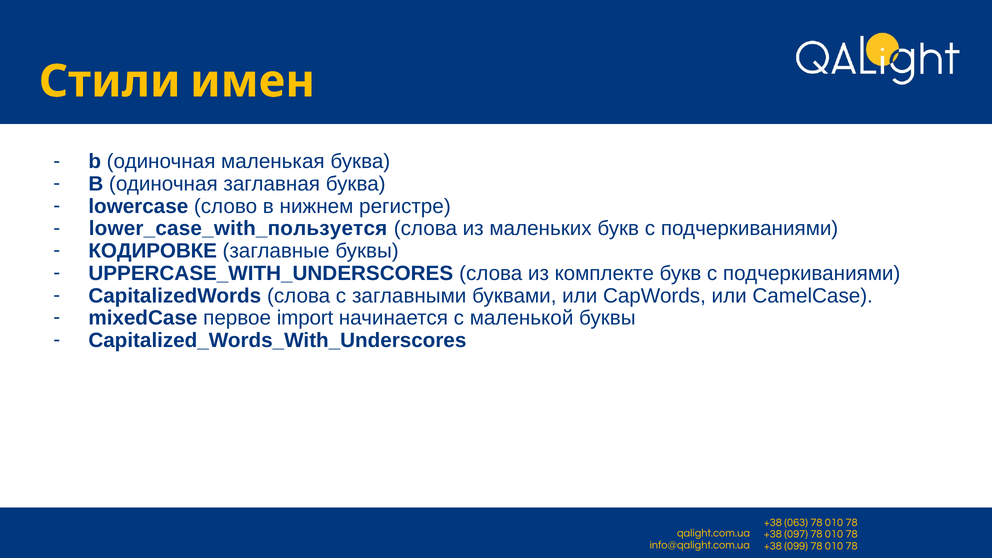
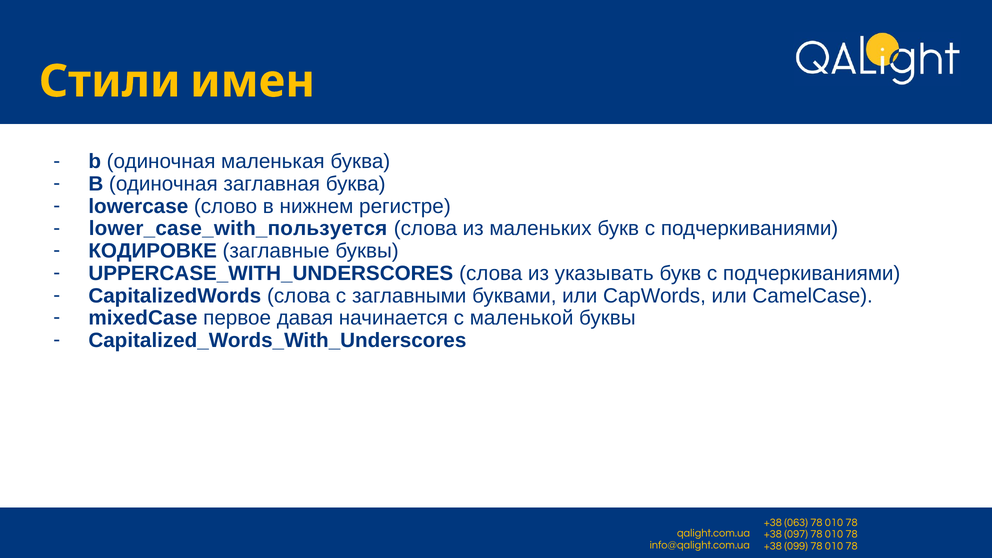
комплекте: комплекте -> указывать (604, 273)
import: import -> давая (305, 318)
